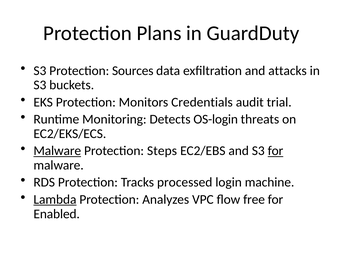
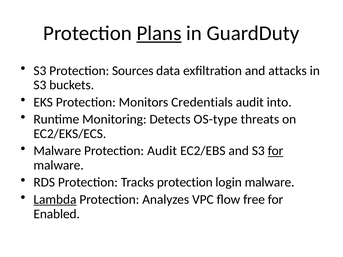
Plans underline: none -> present (159, 33)
trial: trial -> into (279, 102)
OS-login: OS-login -> OS-type (216, 119)
Malware underline: present -> none (57, 151)
Protection Steps: Steps -> Audit (162, 151)
Tracks processed: processed -> protection (185, 183)
login machine: machine -> malware (270, 183)
